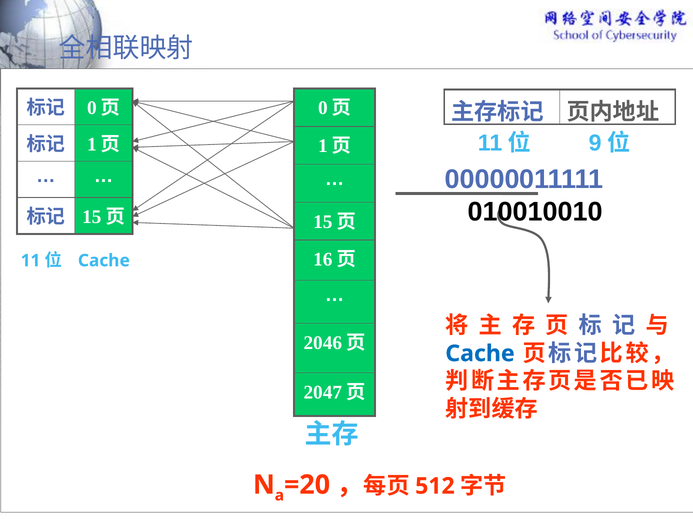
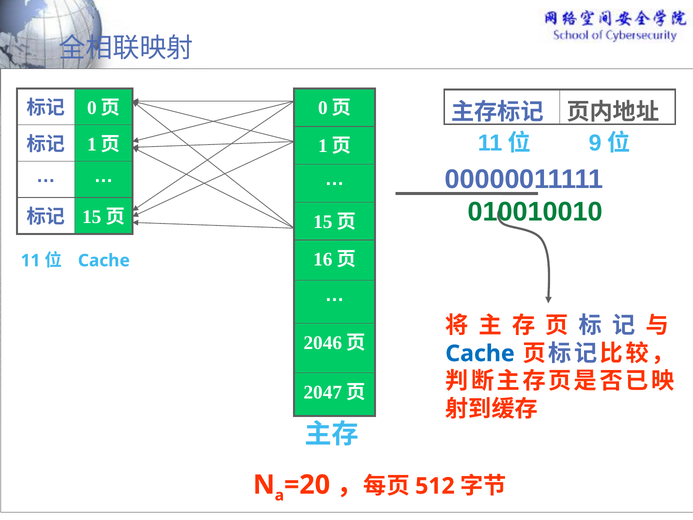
010010010 colour: black -> green (535, 212)
